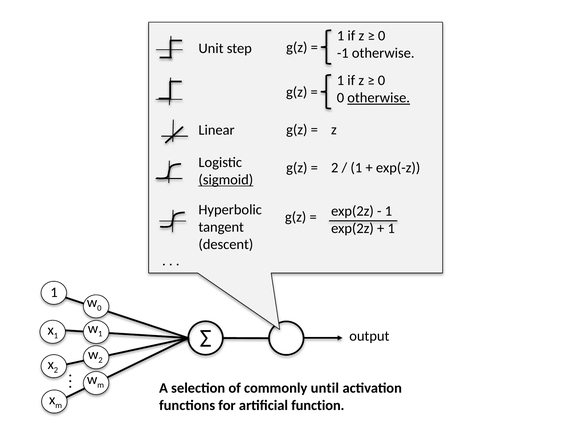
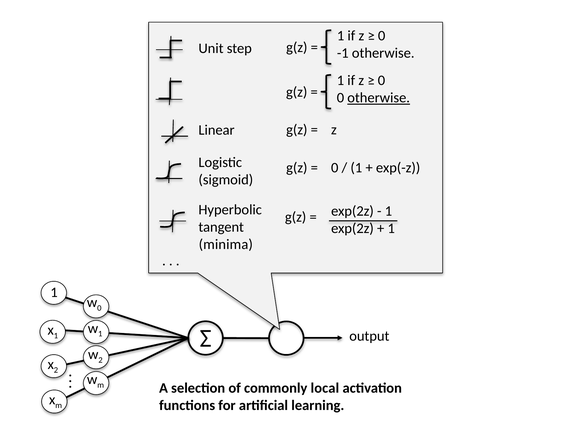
2: 2 -> 0 (335, 168)
sigmoid underline: present -> none (226, 180)
descent: descent -> minima (226, 244)
until: until -> local (325, 388)
function: function -> learning (318, 405)
